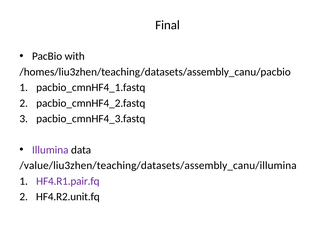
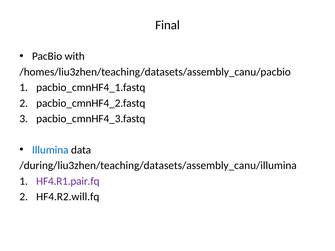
Illumina colour: purple -> blue (50, 150)
/value/liu3zhen/teaching/datasets/assembly_canu/illumina: /value/liu3zhen/teaching/datasets/assembly_canu/illumina -> /during/liu3zhen/teaching/datasets/assembly_canu/illumina (158, 166)
HF4.R2.unit.fq: HF4.R2.unit.fq -> HF4.R2.will.fq (68, 197)
